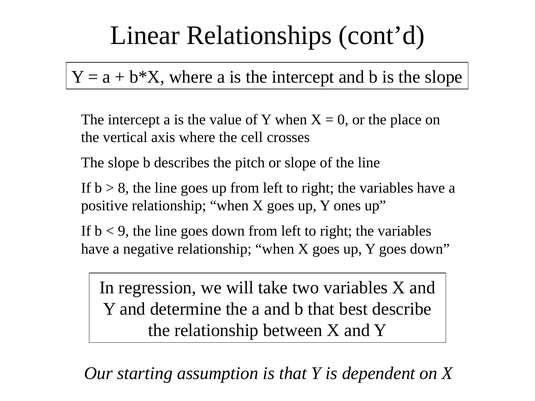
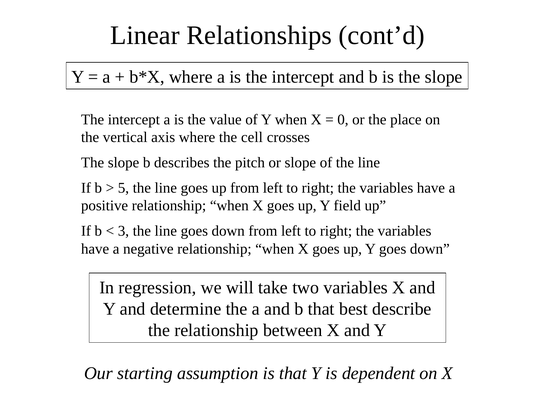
8: 8 -> 5 (123, 188)
ones: ones -> field (347, 206)
9: 9 -> 3 (123, 231)
